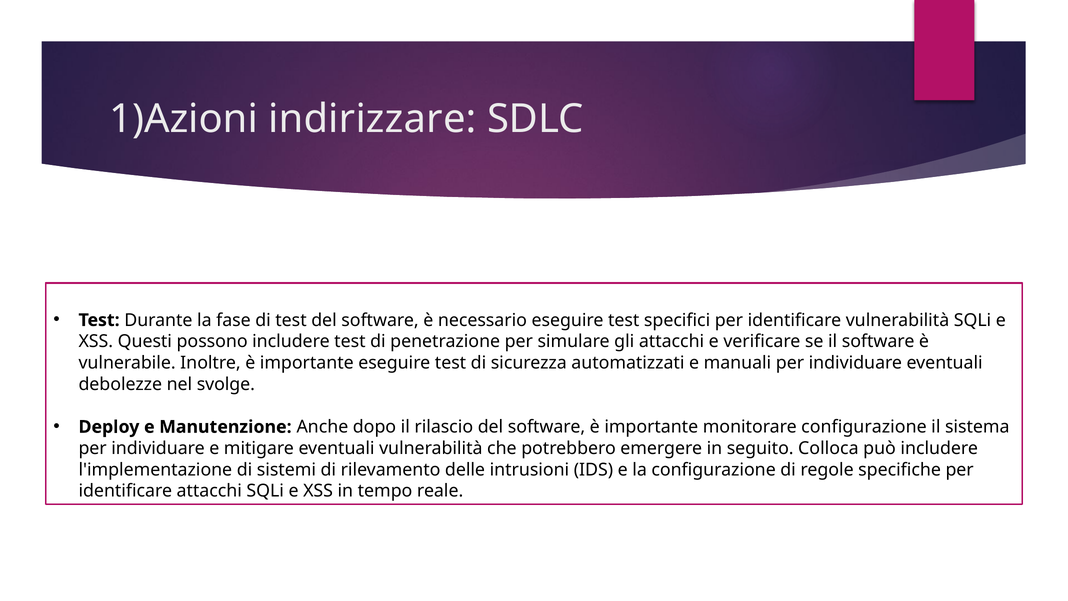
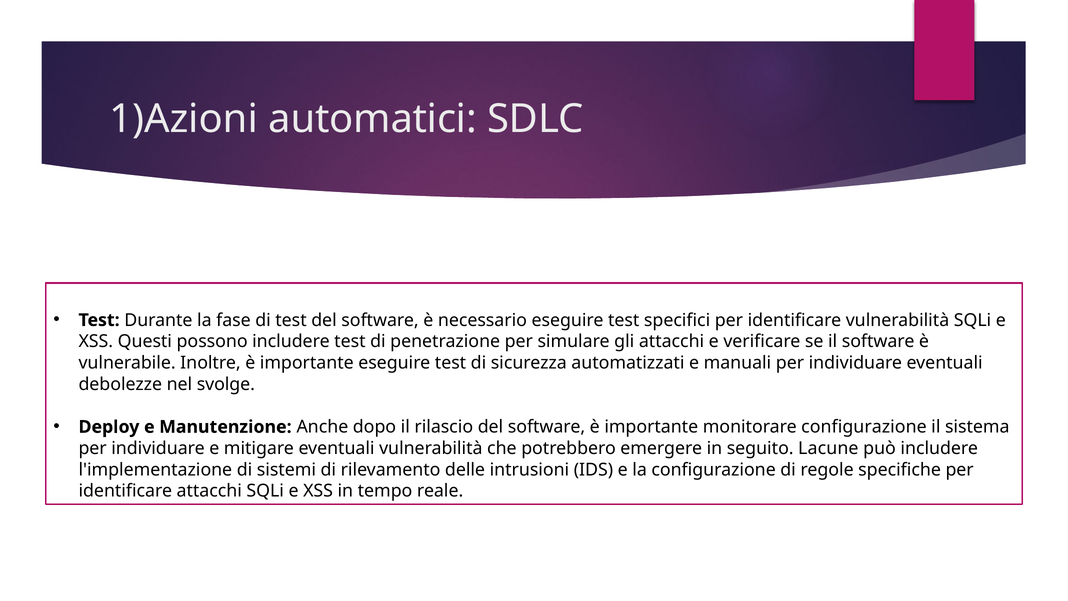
indirizzare: indirizzare -> automatici (373, 119)
Colloca: Colloca -> Lacune (828, 448)
